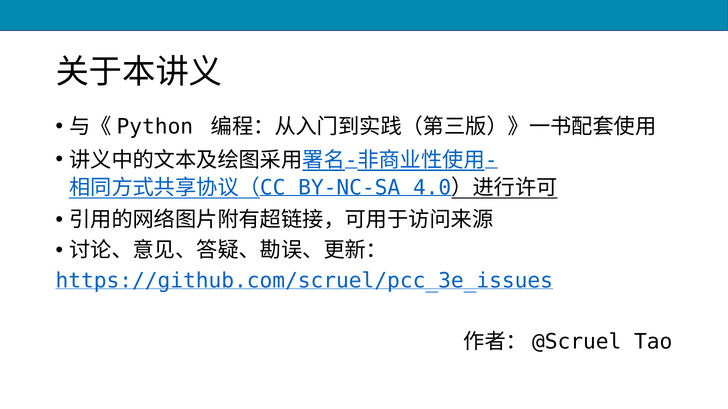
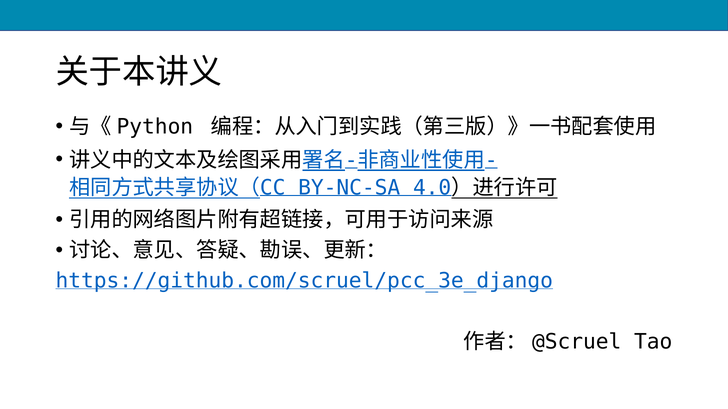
https://github.com/scruel/pcc_3e_issues: https://github.com/scruel/pcc_3e_issues -> https://github.com/scruel/pcc_3e_django (304, 281)
